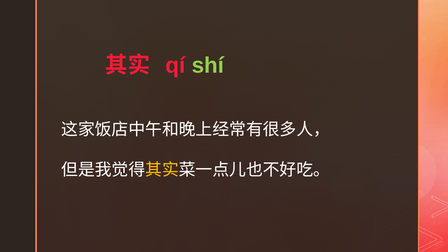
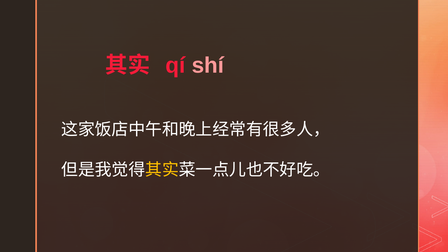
shí colour: light green -> pink (208, 65)
